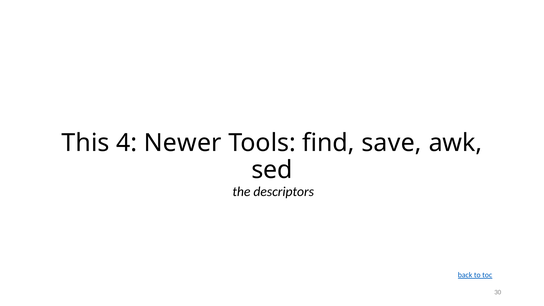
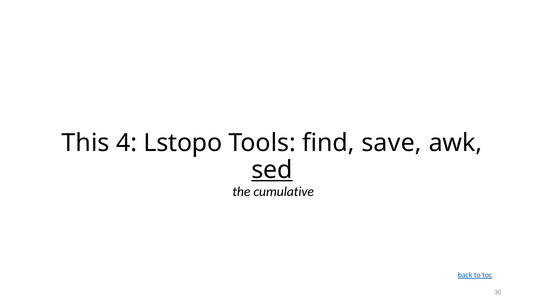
Newer: Newer -> Lstopo (183, 143)
sed underline: none -> present (272, 170)
descriptors: descriptors -> cumulative (284, 192)
